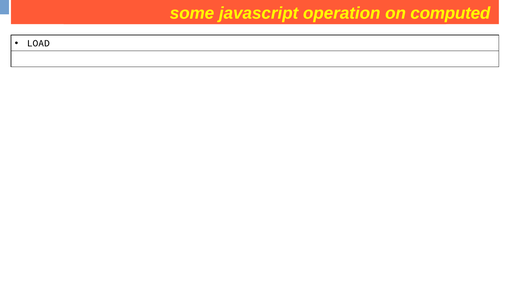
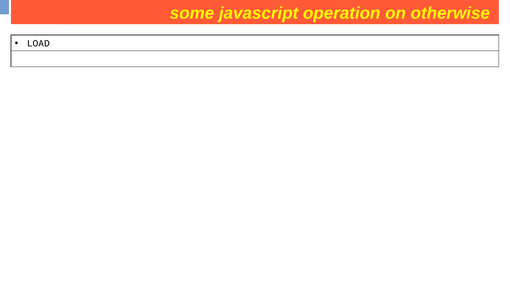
computed: computed -> otherwise (450, 13)
